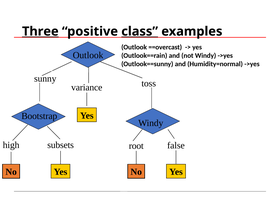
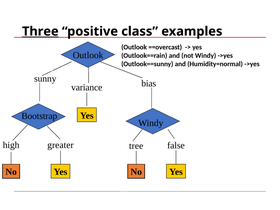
class underline: present -> none (140, 31)
toss: toss -> bias (149, 83)
subsets: subsets -> greater (60, 145)
root: root -> tree (136, 146)
